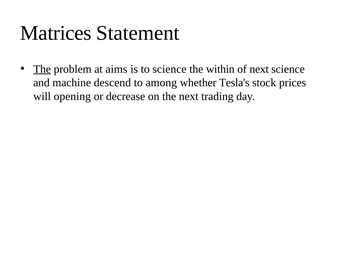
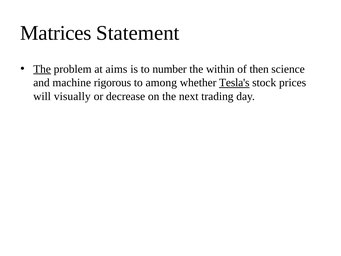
to science: science -> number (170, 69)
of next: next -> then (259, 69)
descend: descend -> rigorous (112, 83)
Tesla's underline: none -> present (234, 83)
opening: opening -> visually (72, 96)
